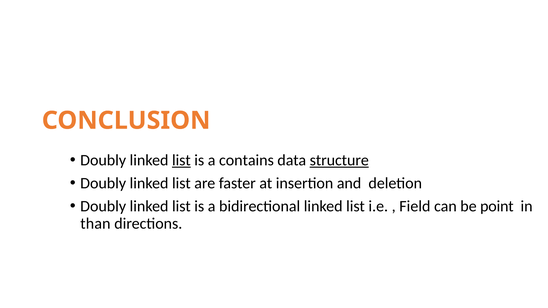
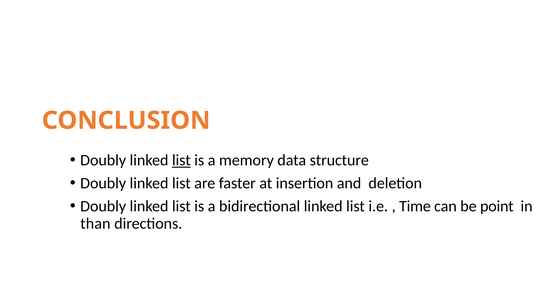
contains: contains -> memory (246, 160)
structure underline: present -> none (339, 160)
Field: Field -> Time (415, 206)
